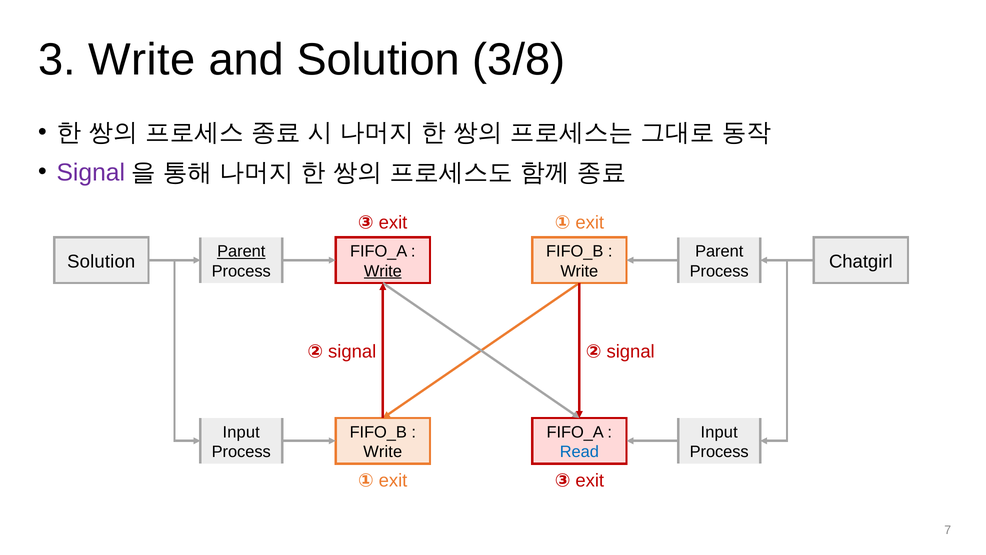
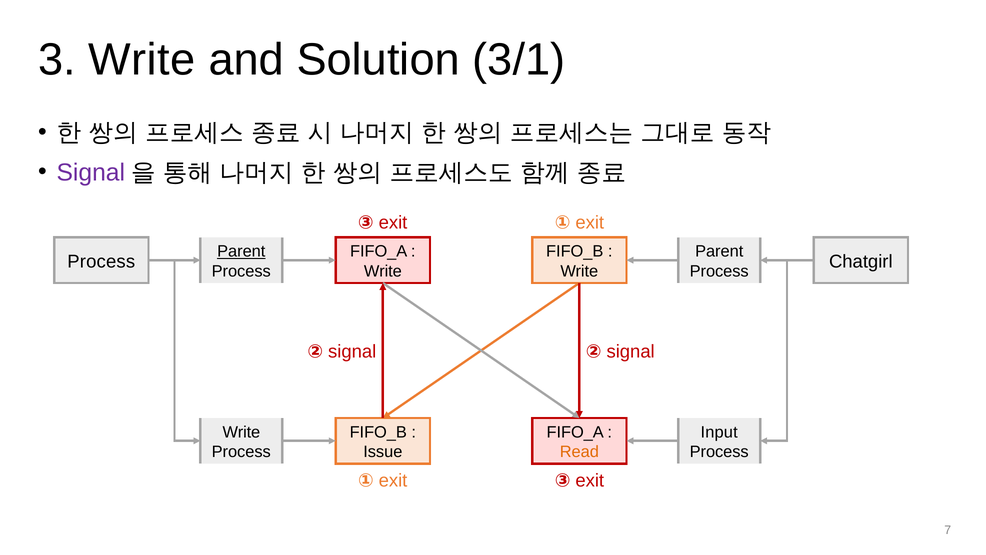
3/8: 3/8 -> 3/1 (519, 60)
Solution: Solution -> Process (101, 261)
Write underline: present -> none (383, 271)
Input: Input -> Write (241, 432)
Write: Write -> Issue (383, 452)
Read colour: blue -> orange (579, 452)
